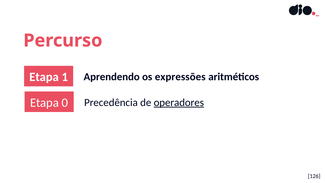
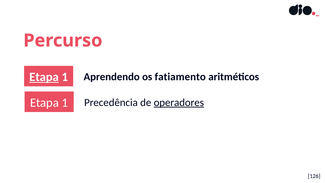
Etapa underline: none -> present (44, 77)
expressões: expressões -> fatiamento (180, 77)
0: 0 -> 1 (65, 103)
